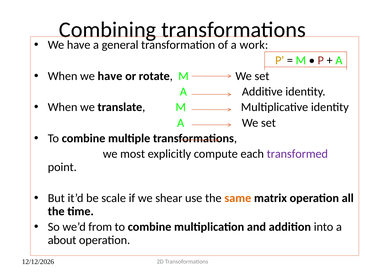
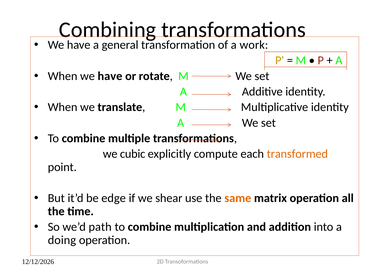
most: most -> cubic (133, 154)
transformed colour: purple -> orange (297, 154)
scale: scale -> edge (114, 198)
from: from -> path (100, 227)
about: about -> doing (62, 240)
